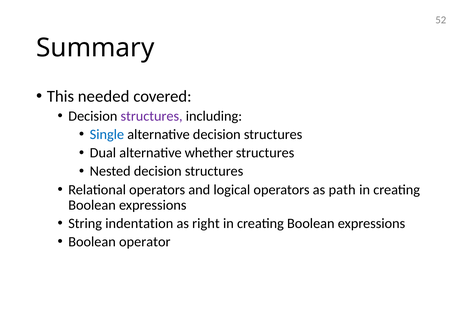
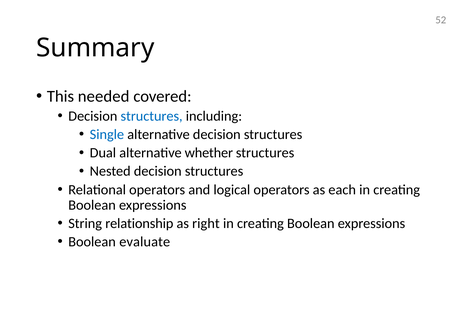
structures colour: purple -> blue (152, 116)
path: path -> each (342, 190)
indentation: indentation -> relationship (139, 224)
operator: operator -> evaluate (145, 242)
